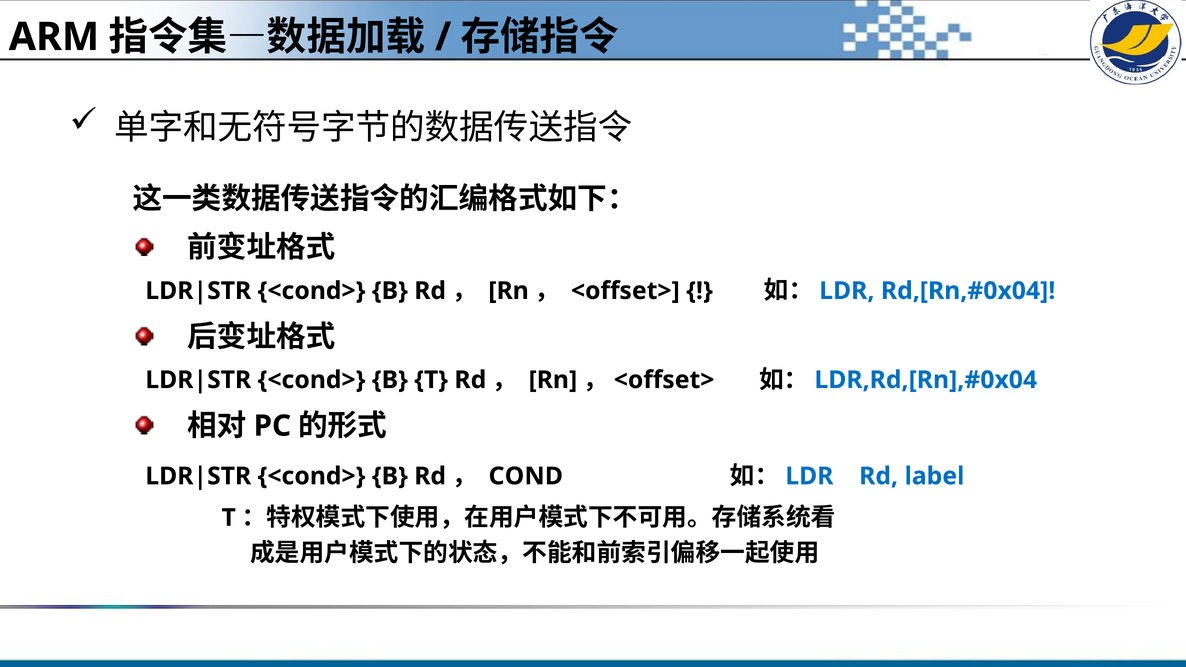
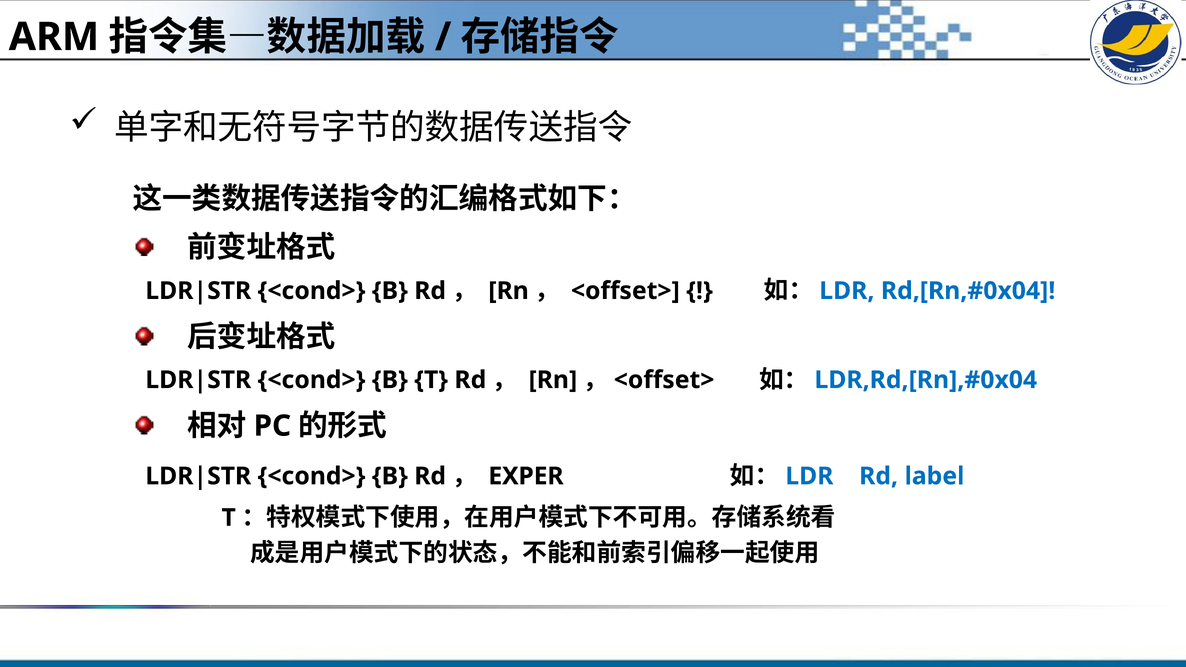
COND: COND -> EXPER (526, 476)
